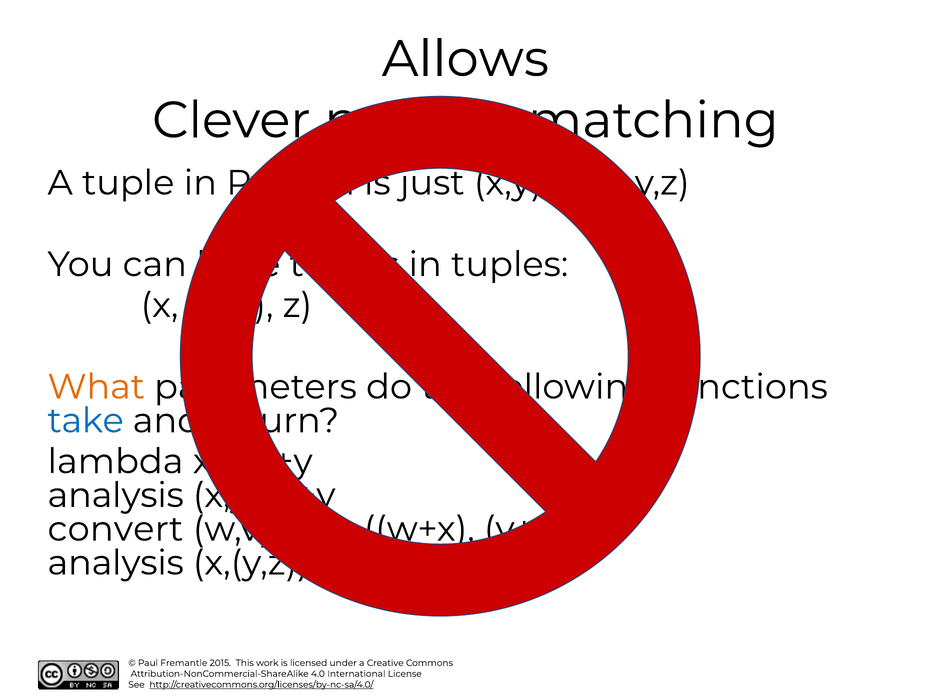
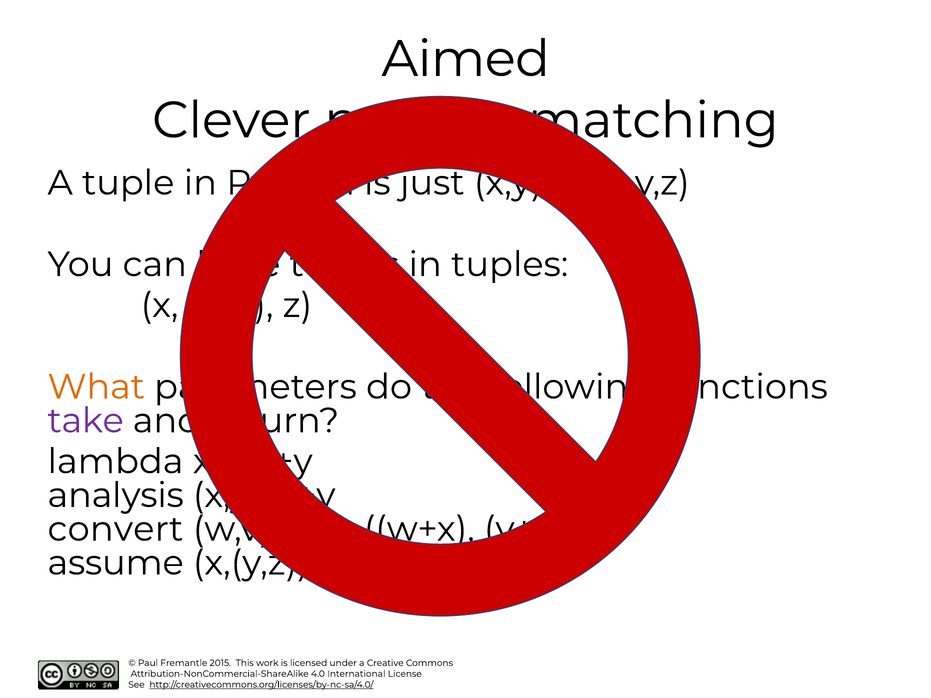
Allows: Allows -> Aimed (466, 59)
take colour: blue -> purple (86, 421)
analysis: analysis -> assume (116, 563)
